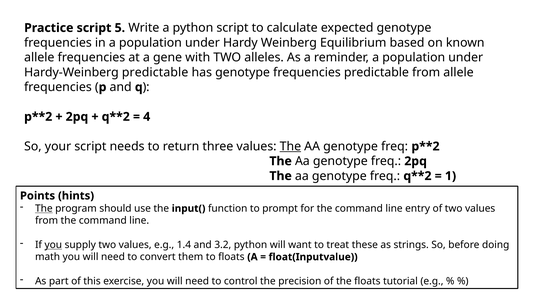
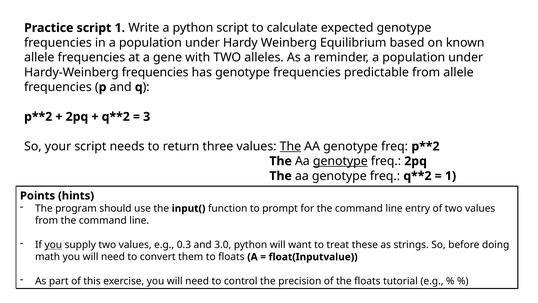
script 5: 5 -> 1 (120, 28)
Hardy-Weinberg predictable: predictable -> frequencies (155, 72)
4: 4 -> 3 (147, 117)
genotype underline: none -> present (340, 161)
The underline: present -> none (44, 208)
1.4: 1.4 -> 0.3 (184, 245)
3.2: 3.2 -> 3.0 (223, 245)
